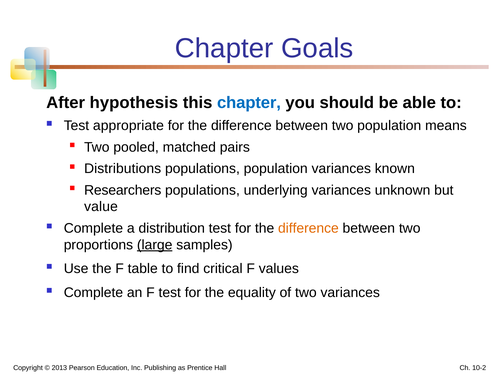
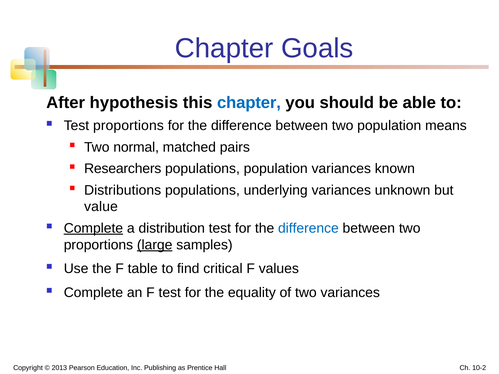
Test appropriate: appropriate -> proportions (128, 126)
pooled: pooled -> normal (136, 147)
Distributions: Distributions -> Researchers (123, 169)
Researchers: Researchers -> Distributions (123, 190)
Complete underline: none -> present (93, 228)
difference colour: orange -> blue (308, 228)
